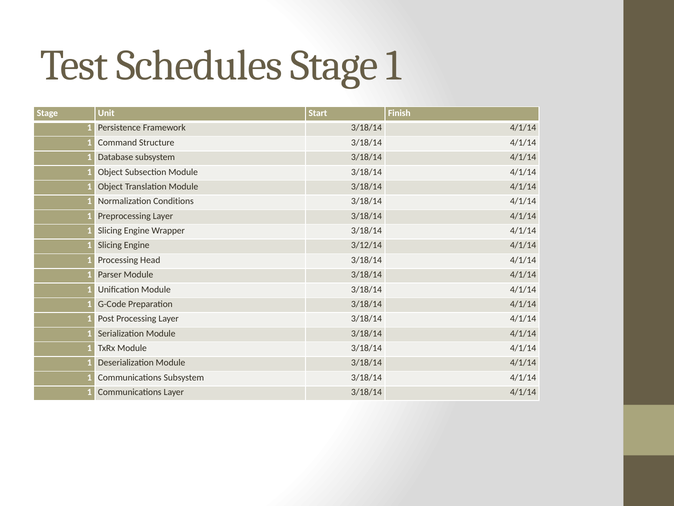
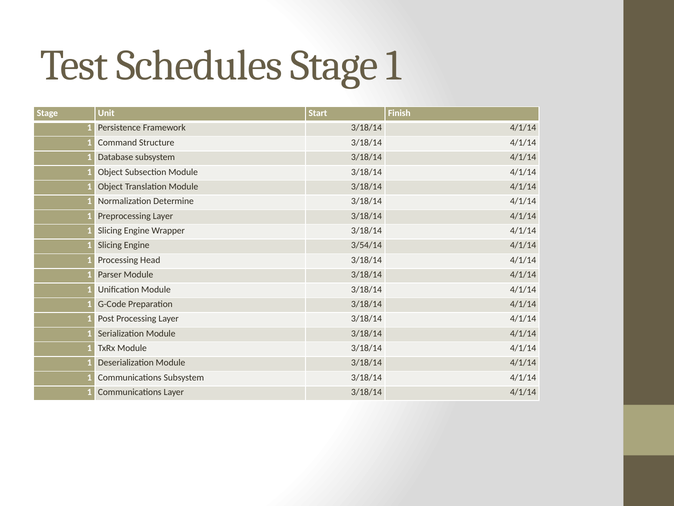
Conditions: Conditions -> Determine (174, 201)
3/12/14: 3/12/14 -> 3/54/14 (366, 245)
